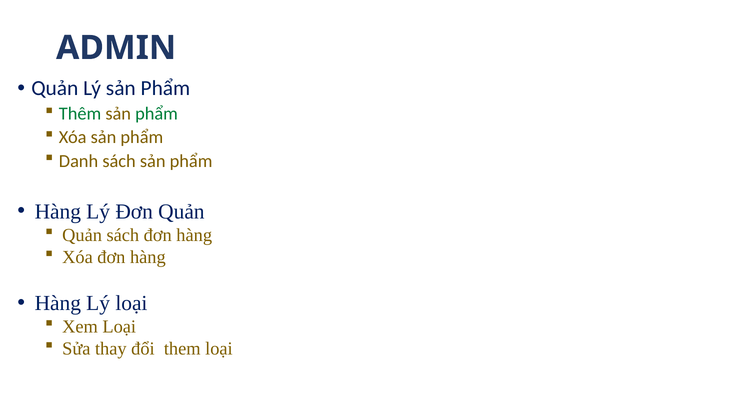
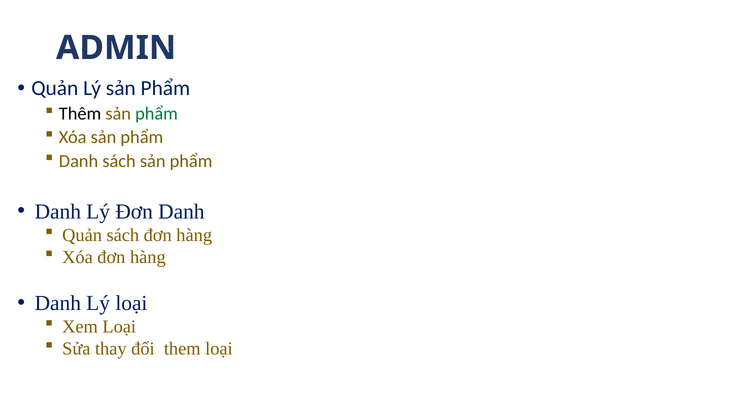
Thêm colour: green -> black (80, 114)
Hàng: Hàng -> Danh (58, 212)
Đơn Quản: Quản -> Danh (181, 212)
Hàng: Hàng -> Danh (58, 304)
